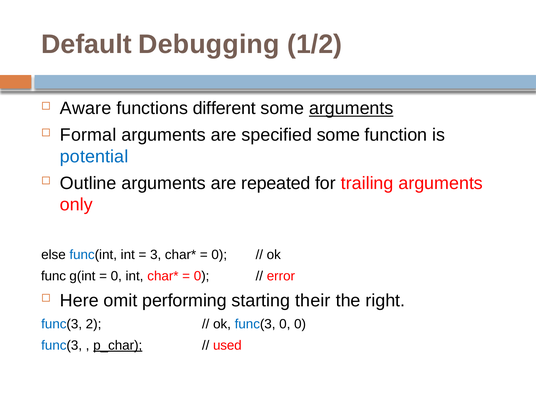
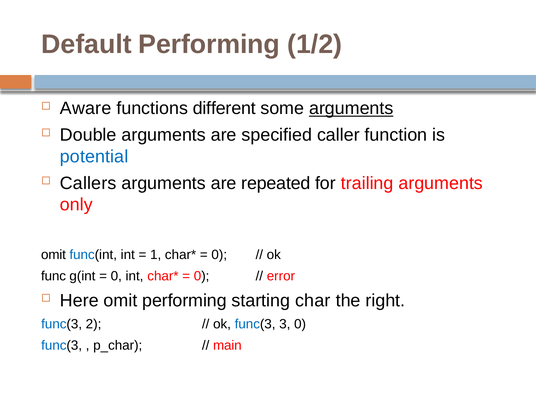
Default Debugging: Debugging -> Performing (209, 44)
Formal: Formal -> Double (88, 135)
specified some: some -> caller (338, 135)
Outline: Outline -> Callers (88, 183)
else: else -> omit (54, 255)
3: 3 -> 1 (156, 255)
their: their -> char (313, 300)
func(3 0: 0 -> 3 (285, 324)
p_char underline: present -> none (118, 345)
used: used -> main (227, 345)
